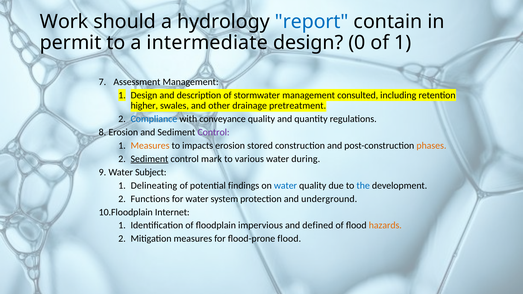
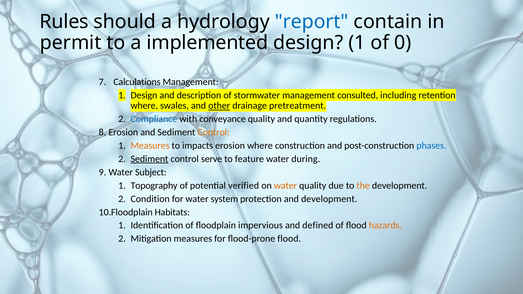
Work: Work -> Rules (64, 22)
intermediate: intermediate -> implemented (207, 43)
design 0: 0 -> 1 (357, 43)
of 1: 1 -> 0 (403, 43)
Assessment: Assessment -> Calculations (137, 82)
higher: higher -> where (144, 106)
other underline: none -> present (219, 106)
Control colour: purple -> orange (214, 132)
erosion stored: stored -> where (260, 146)
phases colour: orange -> blue (431, 146)
mark: mark -> serve (212, 159)
various: various -> feature (249, 159)
Delineating: Delineating -> Topography (154, 186)
findings: findings -> verified (244, 186)
water colour: blue -> orange (285, 186)
the colour: blue -> orange (363, 186)
Functions: Functions -> Condition (150, 199)
and underground: underground -> development (329, 199)
Internet: Internet -> Habitats (172, 212)
